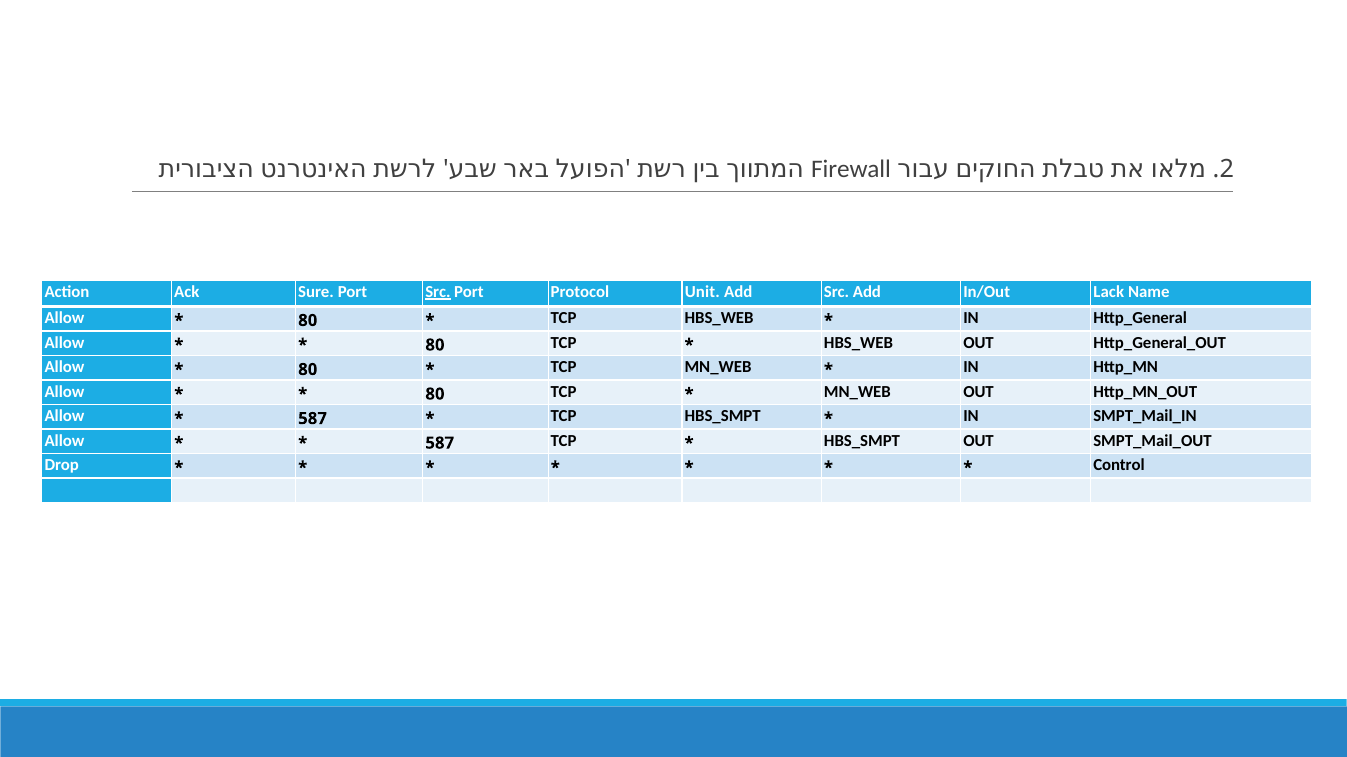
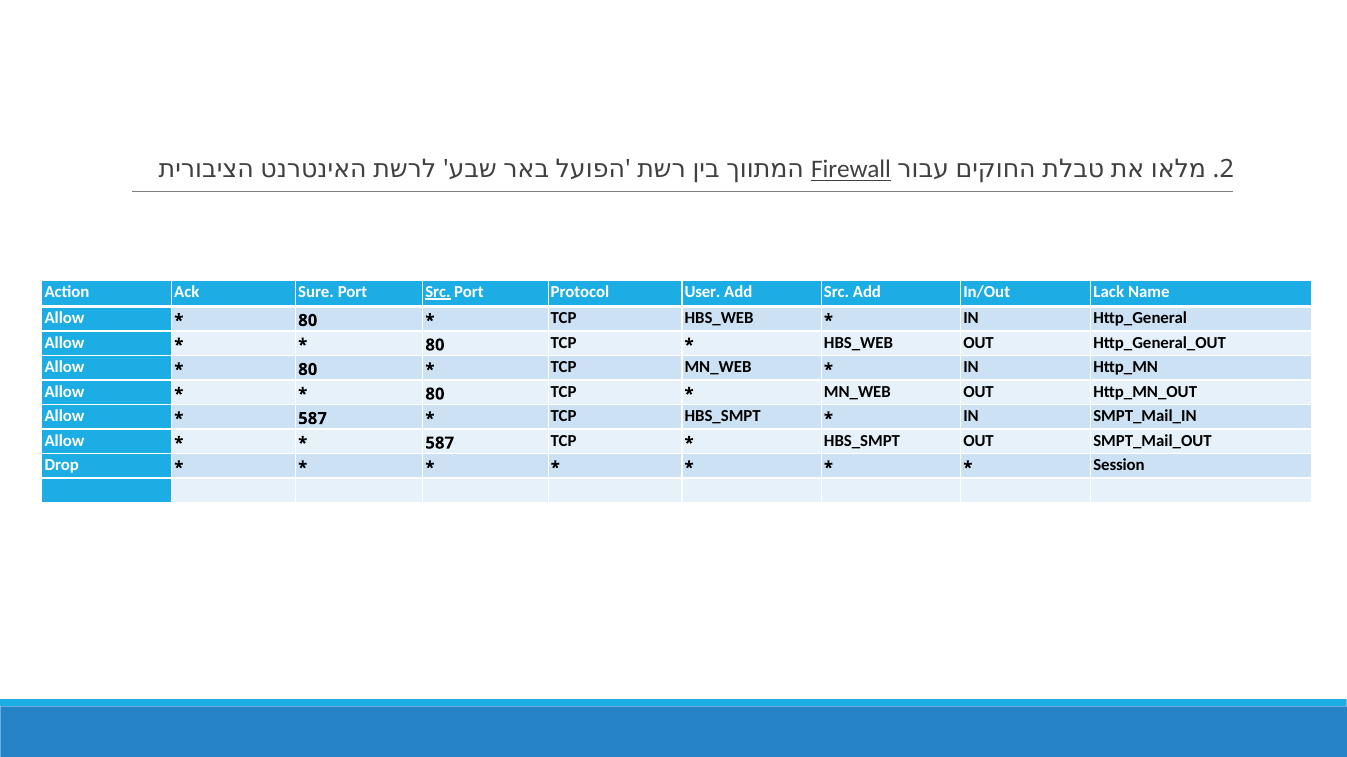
Firewall underline: none -> present (851, 170)
Unit: Unit -> User (702, 292)
Control: Control -> Session (1119, 466)
